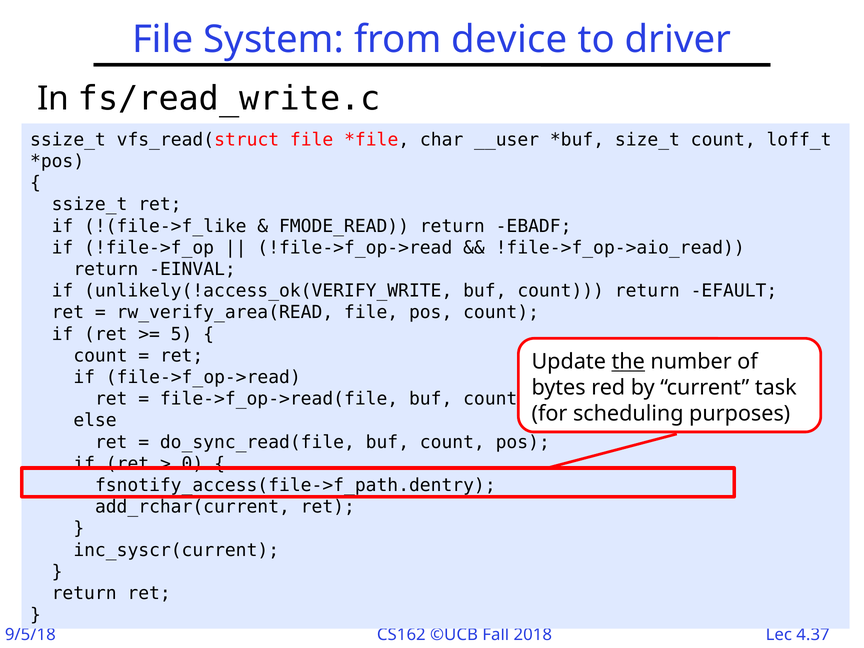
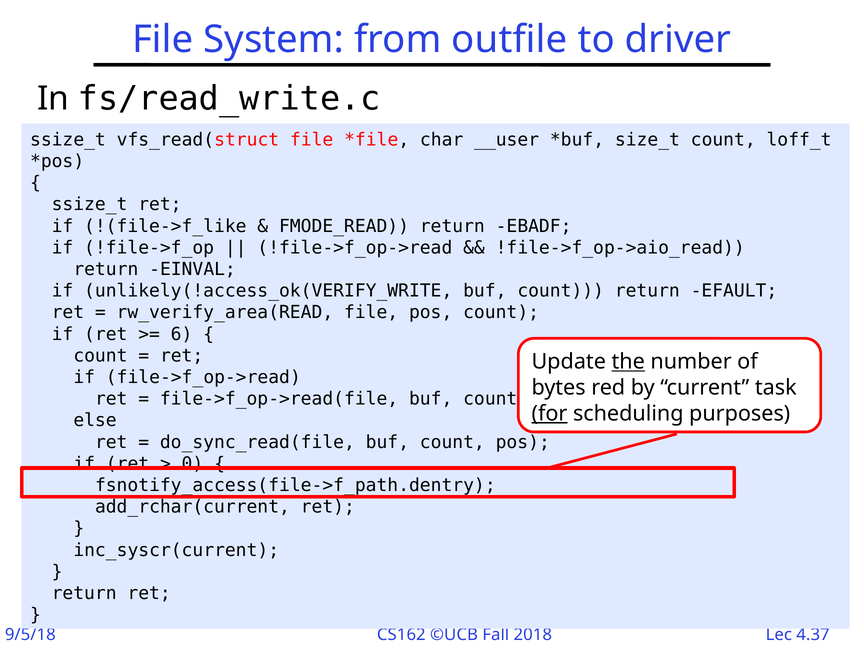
device: device -> outfile (510, 39)
5: 5 -> 6 (182, 334)
for underline: none -> present (549, 414)
